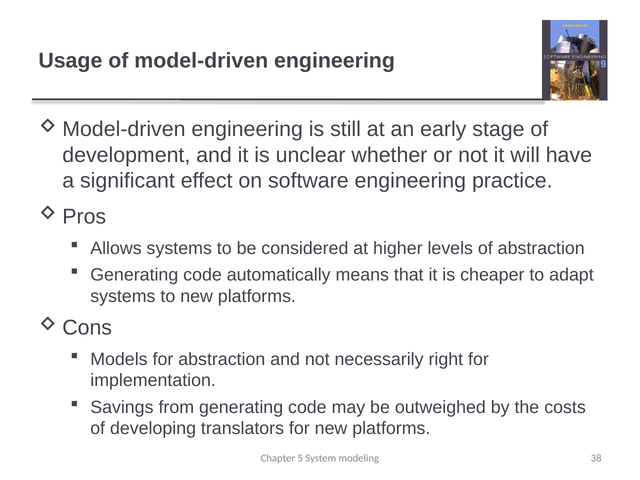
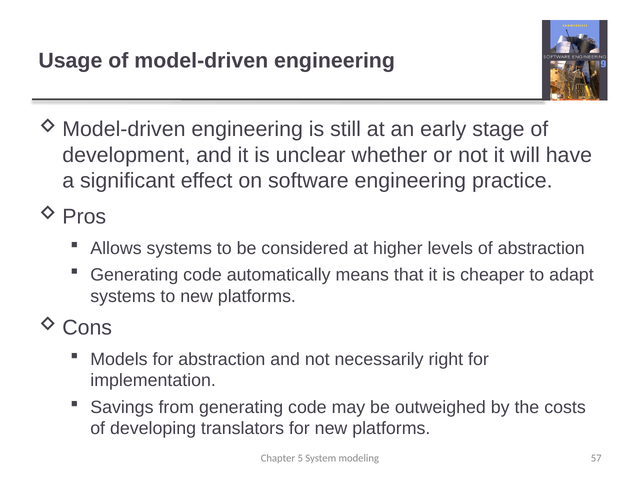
38: 38 -> 57 (596, 458)
